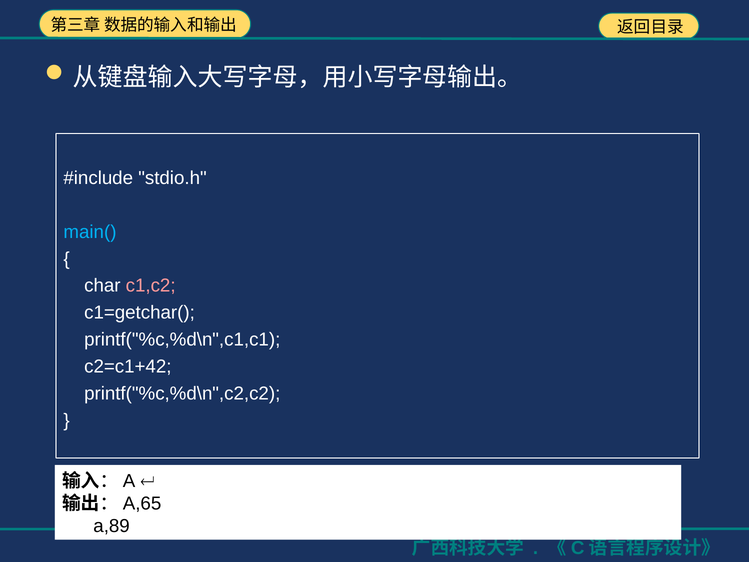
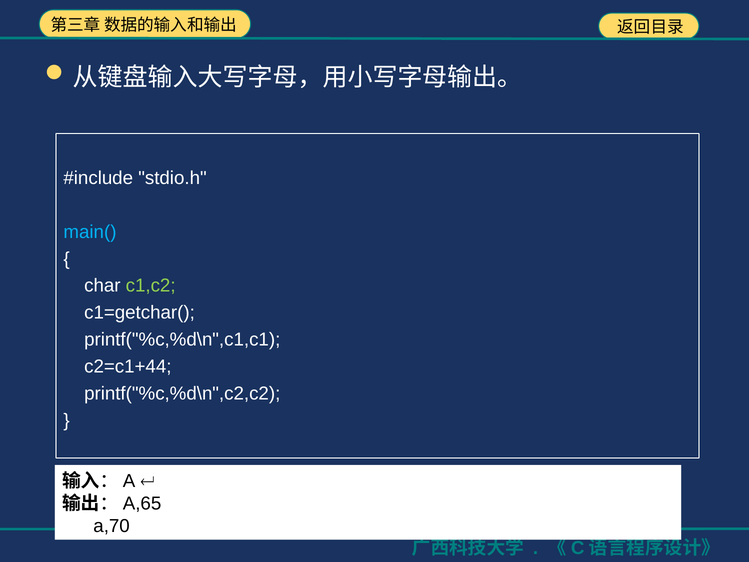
c1,c2 colour: pink -> light green (151, 286)
c2=c1+42: c2=c1+42 -> c2=c1+44 (128, 367)
a,89: a,89 -> a,70 (112, 526)
